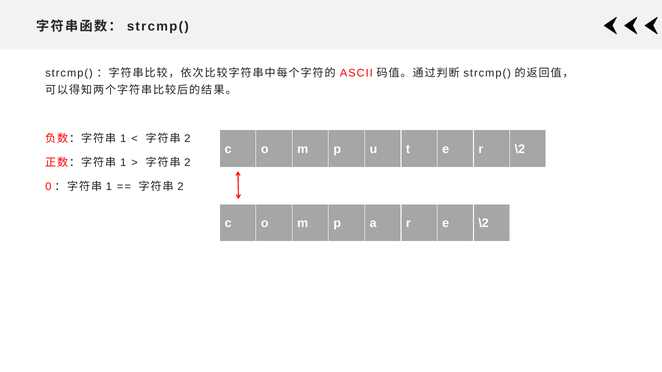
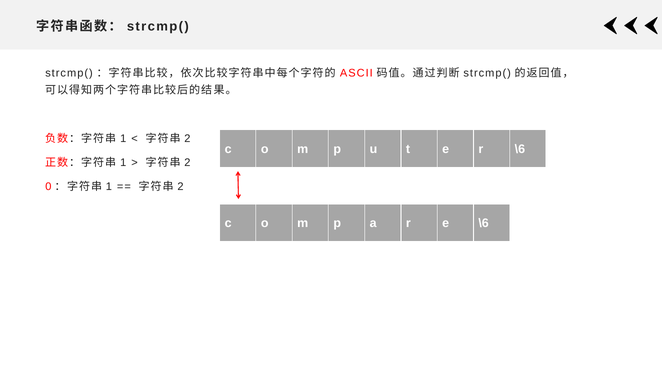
r \2: \2 -> \6 (520, 149)
e \2: \2 -> \6 (484, 223)
